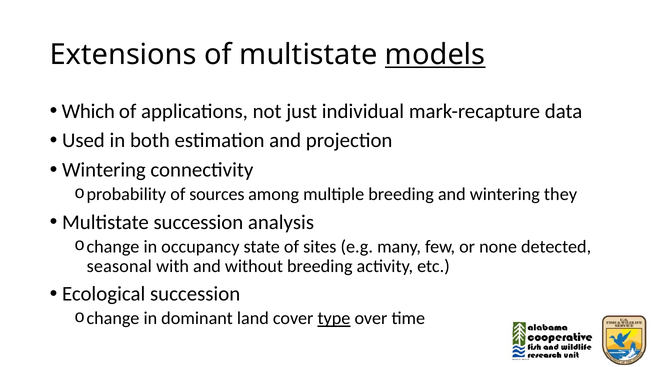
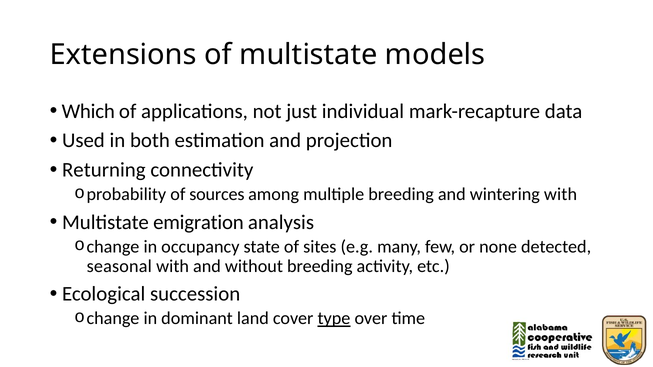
models underline: present -> none (435, 55)
Wintering: Wintering -> Returning (104, 170)
wintering they: they -> with (561, 194)
Multistate succession: succession -> emigration (198, 222)
